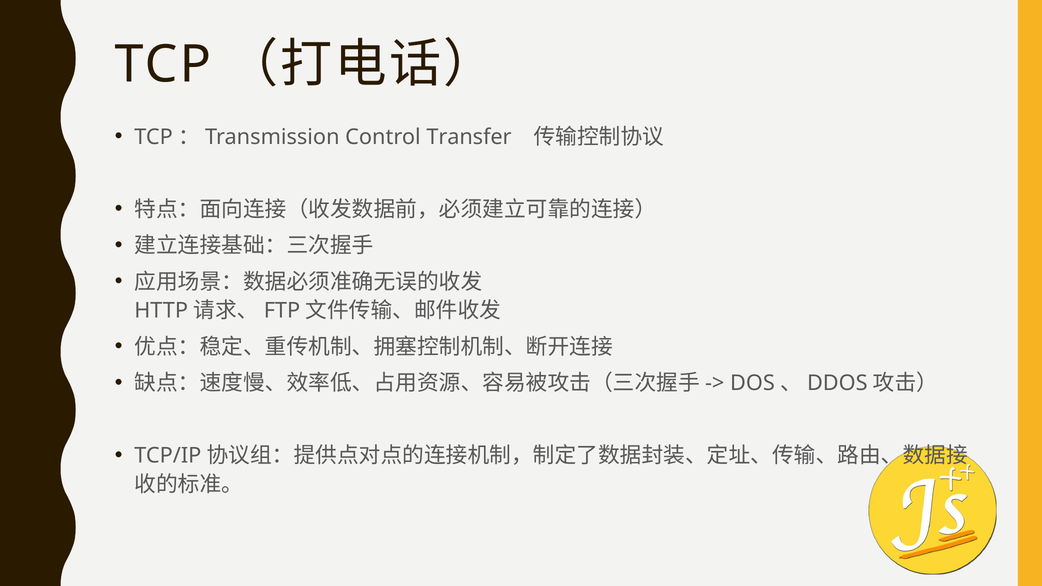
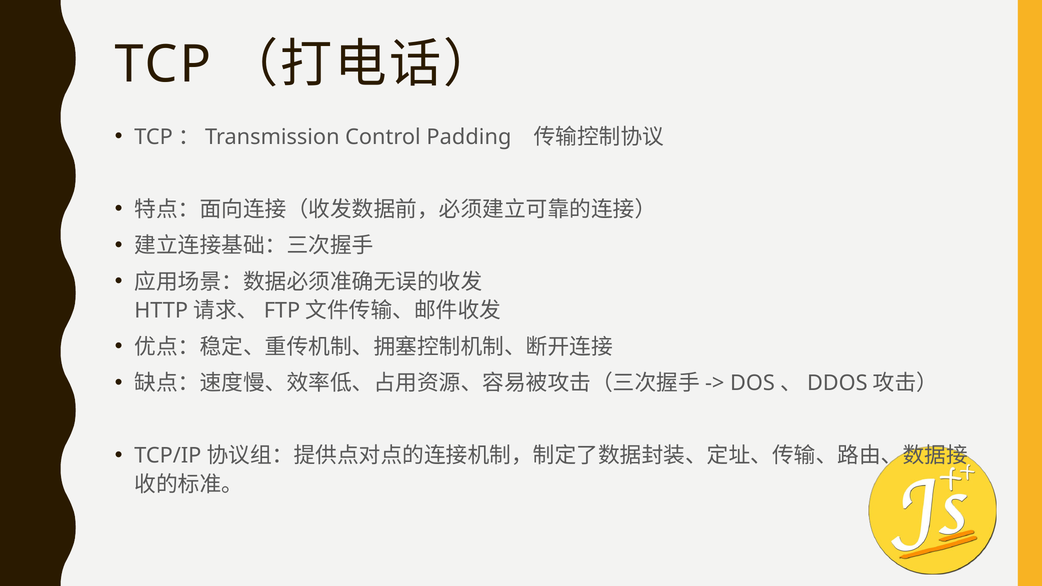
Transfer: Transfer -> Padding (469, 137)
